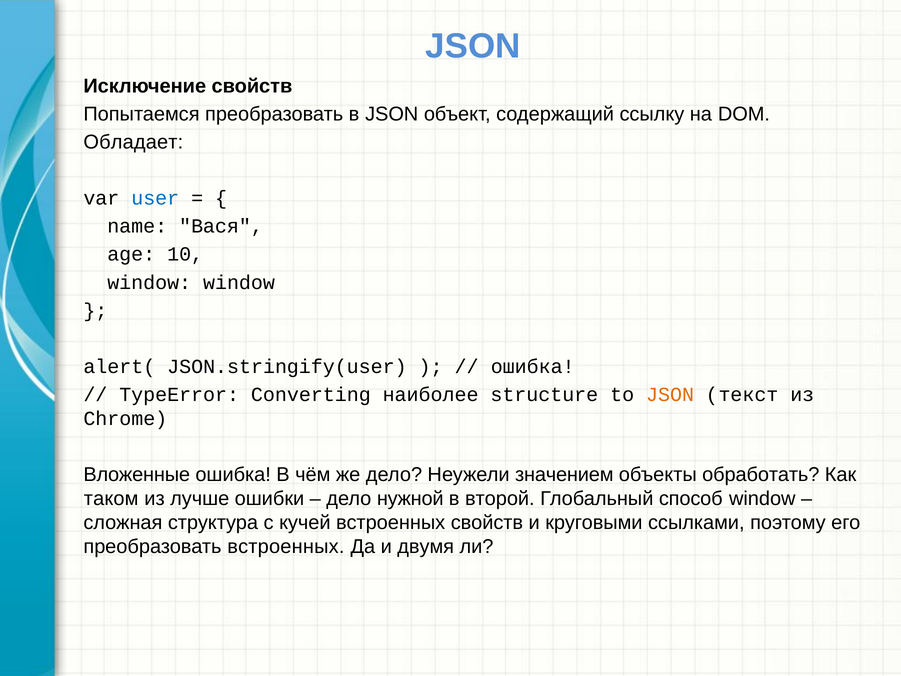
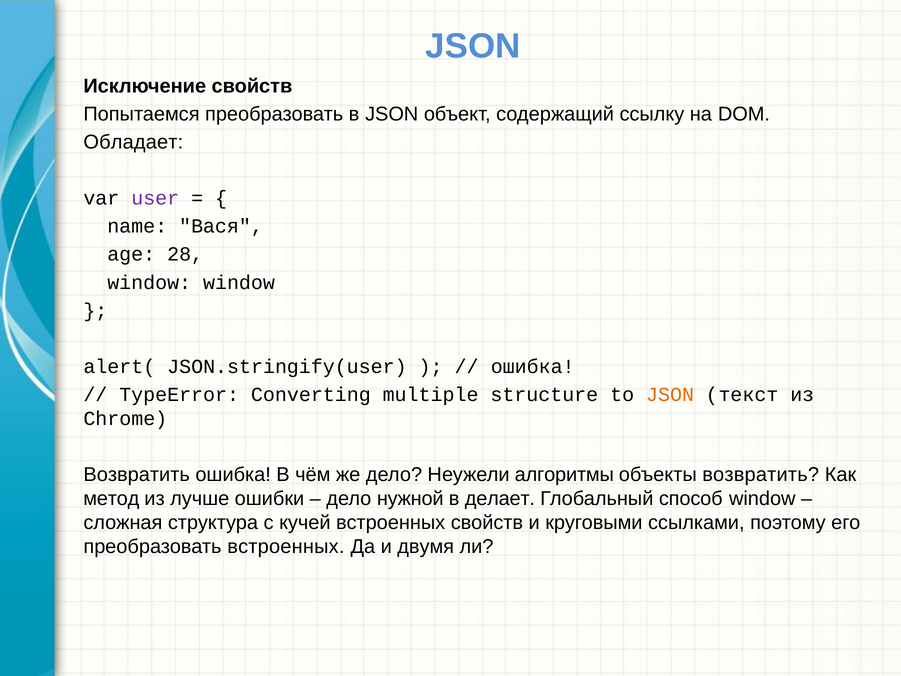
user colour: blue -> purple (155, 198)
10: 10 -> 28 (185, 254)
наиболее: наиболее -> multiple (431, 394)
Вложенные: Вложенные -> Возвратить (137, 474)
значением: значением -> алгоритмы (564, 474)
объекты обработать: обработать -> возвратить (761, 474)
таком: таком -> метод (111, 498)
второй: второй -> делает (500, 498)
